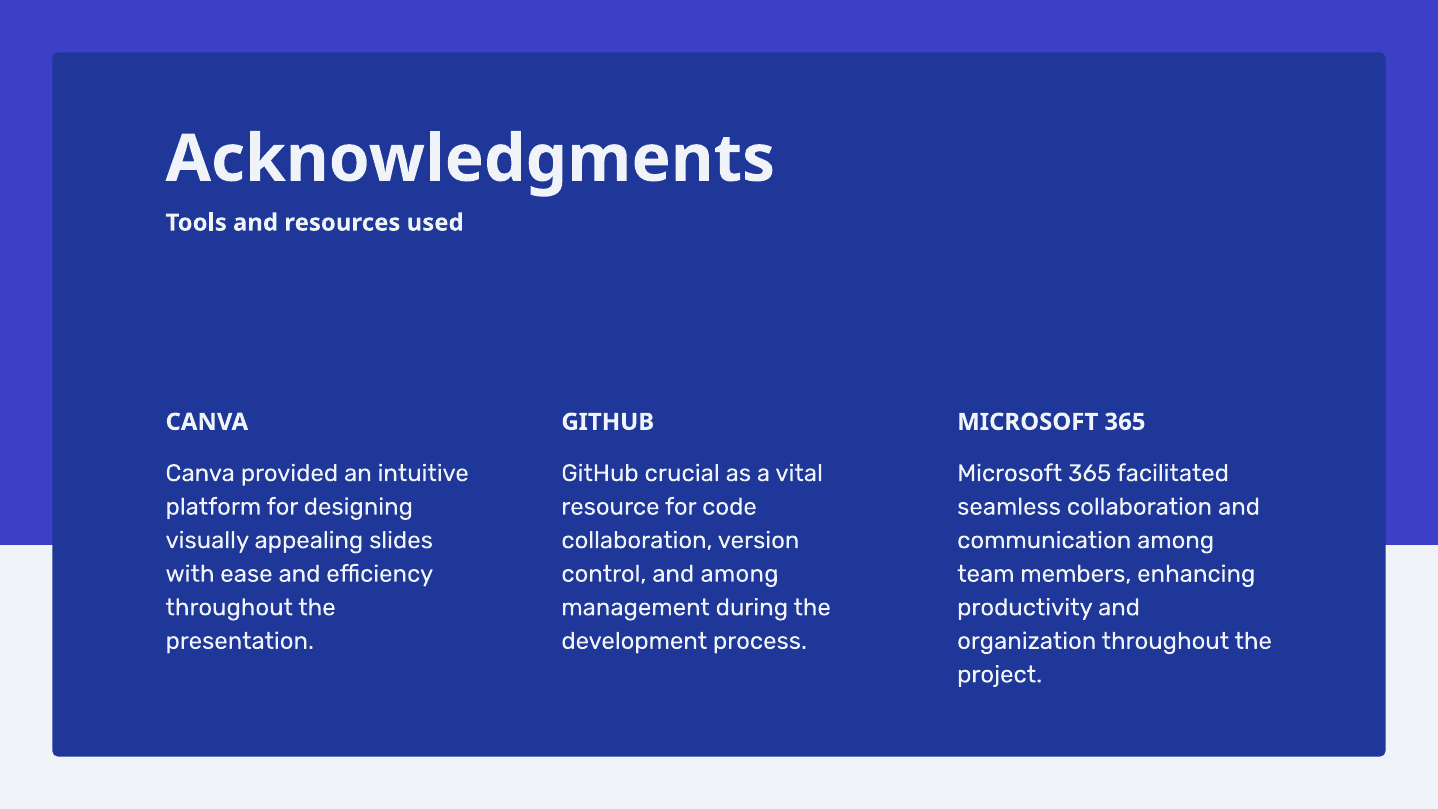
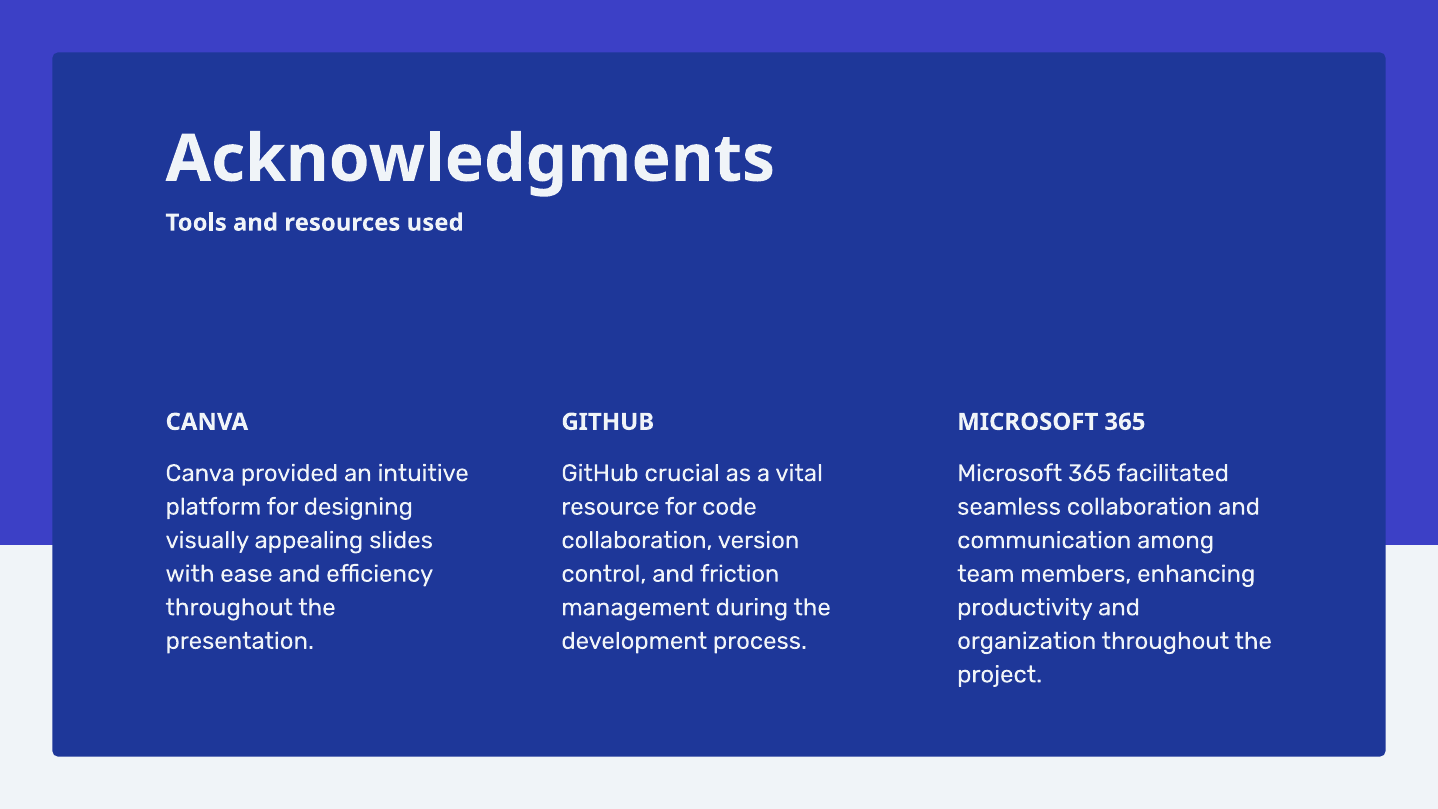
and among: among -> friction (740, 574)
